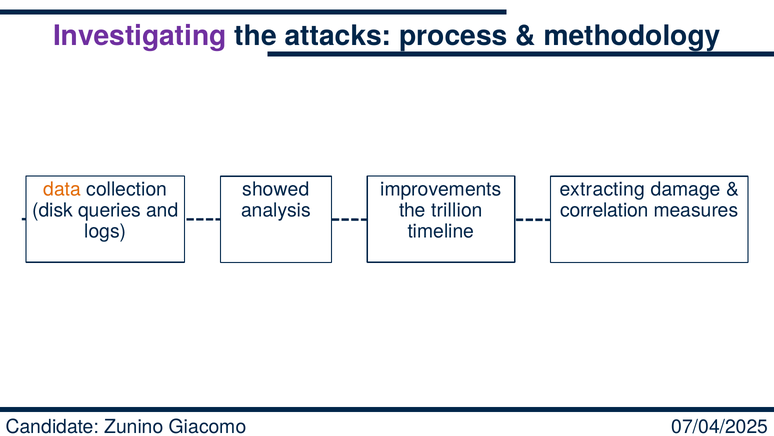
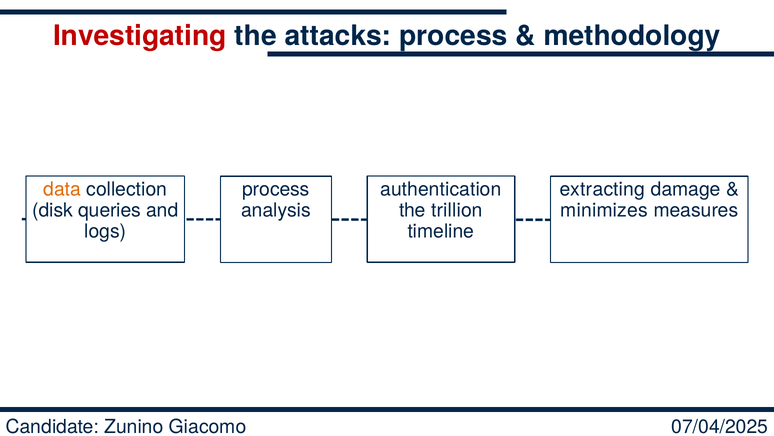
Investigating colour: purple -> red (140, 36)
improvements: improvements -> authentication (441, 189)
showed: showed -> process (276, 189)
correlation: correlation -> minimizes (604, 210)
